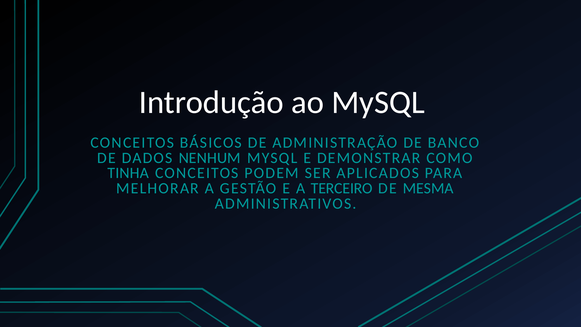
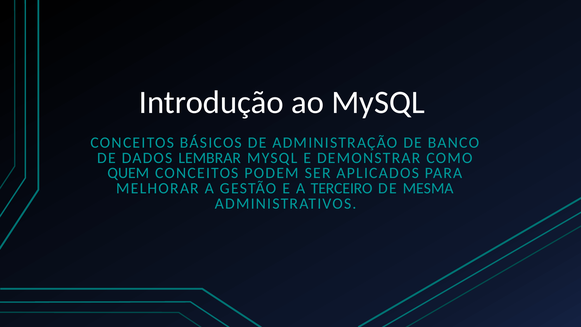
NENHUM: NENHUM -> LEMBRAR (210, 158)
TINHA: TINHA -> QUEM (128, 173)
